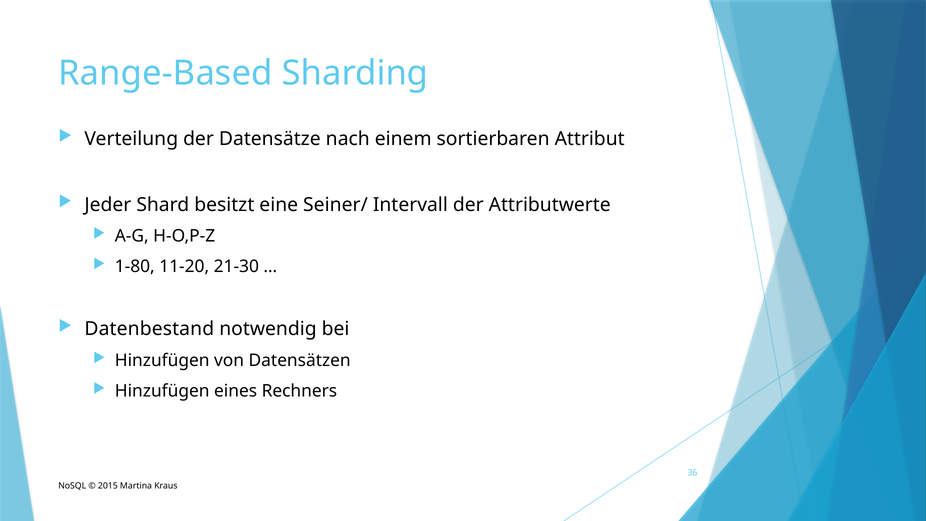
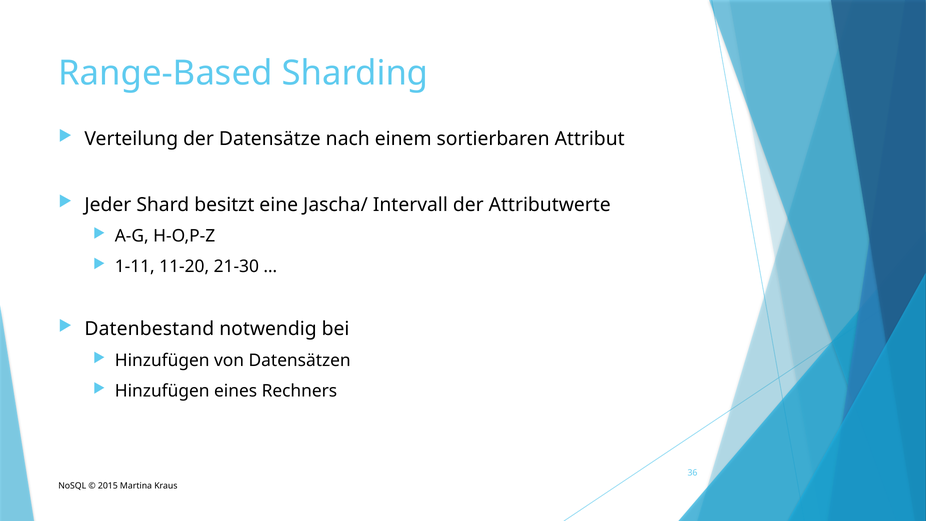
Seiner/: Seiner/ -> Jascha/ (335, 205)
1-80: 1-80 -> 1-11 (135, 267)
